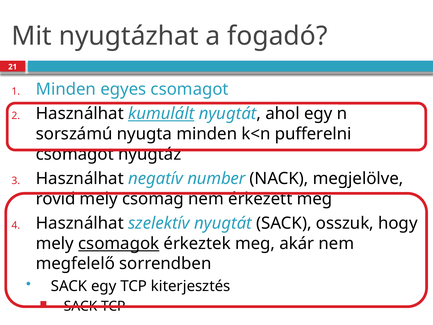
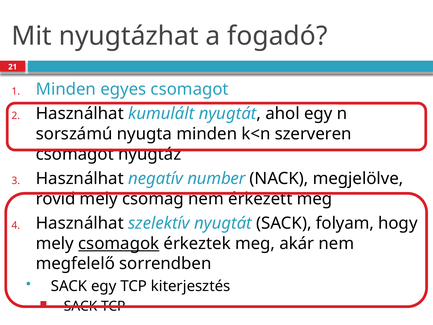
kumulált underline: present -> none (161, 114)
pufferelni: pufferelni -> szerveren (313, 134)
osszuk: osszuk -> folyam (345, 223)
